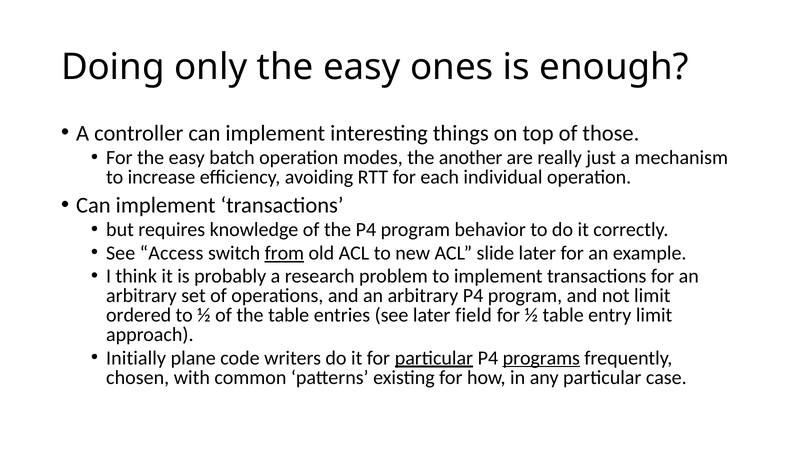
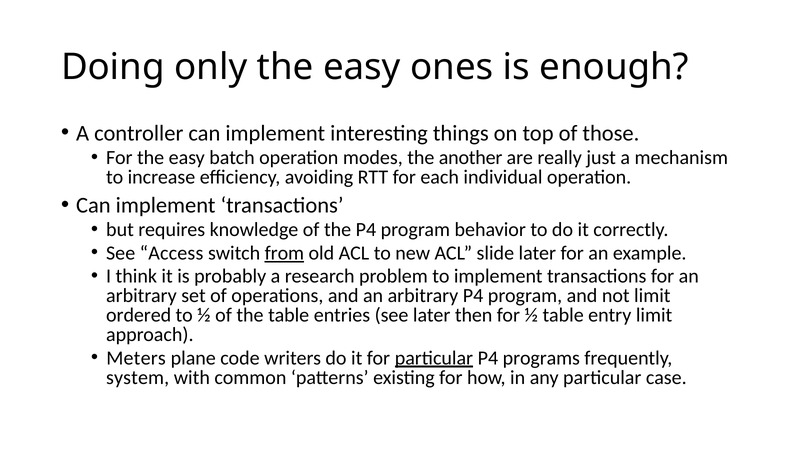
field: field -> then (474, 315)
Initially: Initially -> Meters (136, 358)
programs underline: present -> none (541, 358)
chosen: chosen -> system (138, 377)
